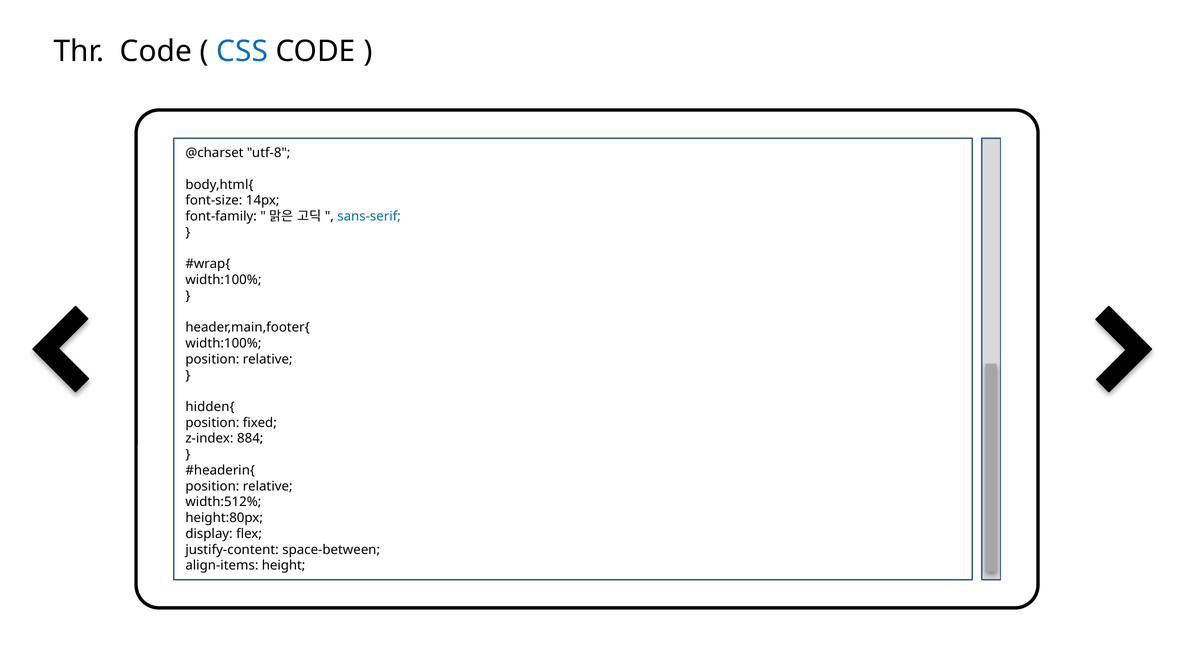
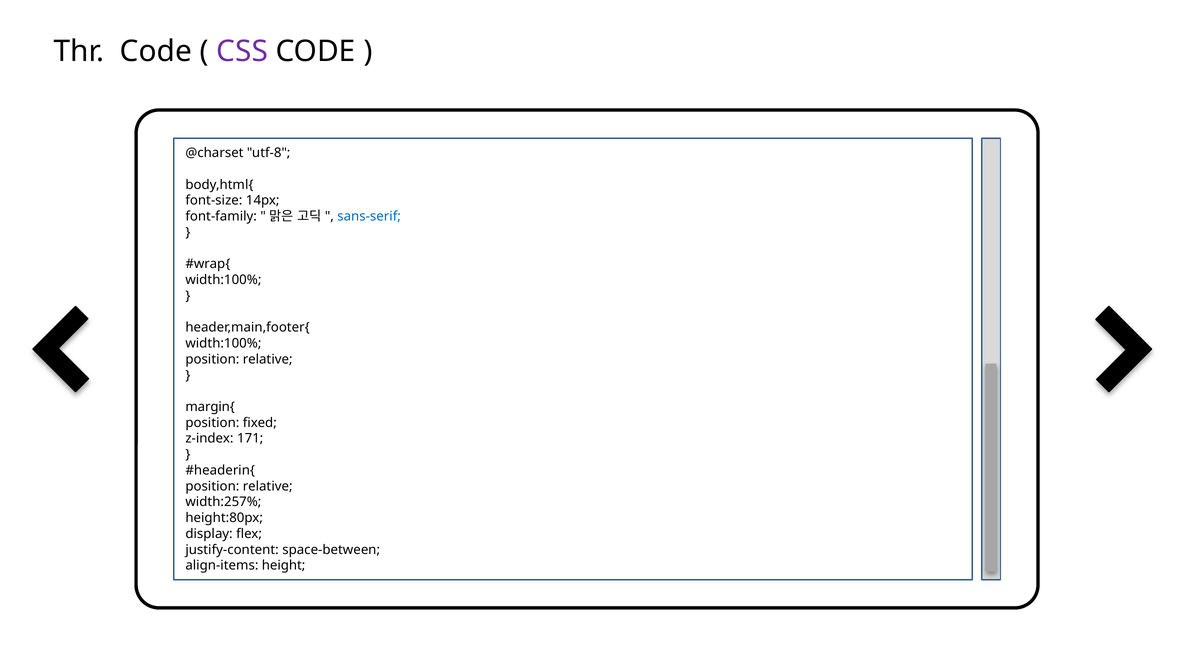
CSS colour: blue -> purple (242, 51)
hidden{: hidden{ -> margin{ (210, 407)
884: 884 -> 171 (250, 439)
width:512%: width:512% -> width:257% (223, 502)
